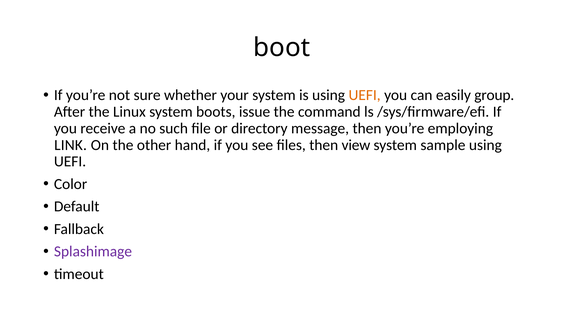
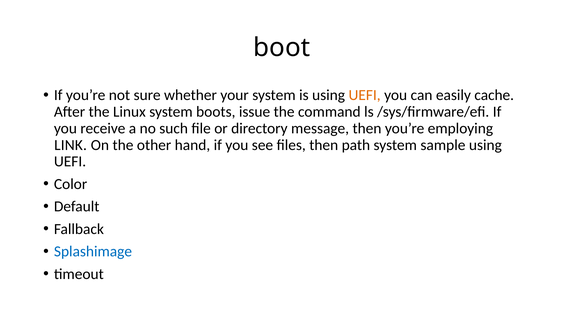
group: group -> cache (494, 95)
view: view -> path (356, 145)
Splashimage colour: purple -> blue (93, 252)
